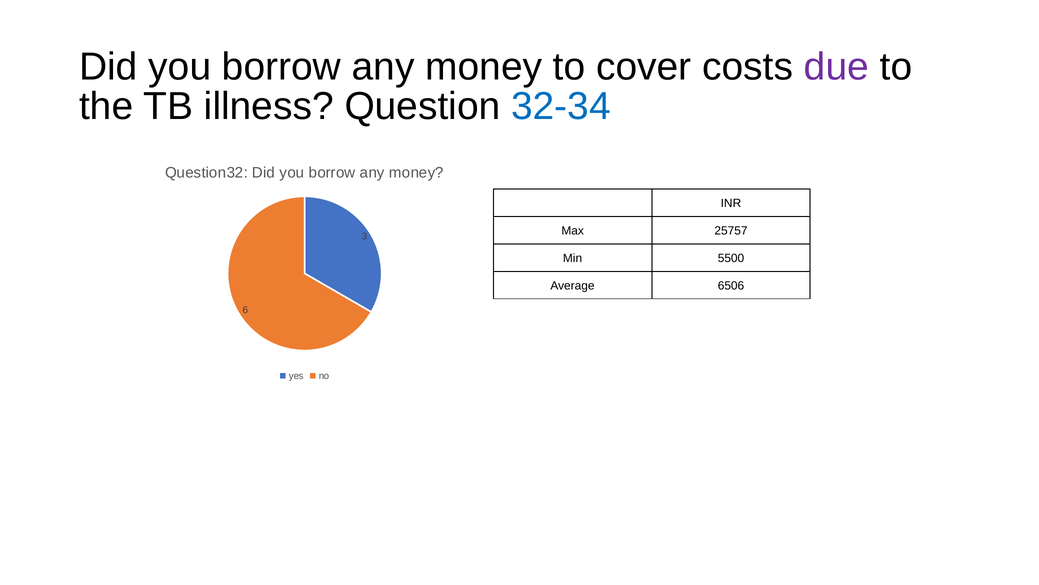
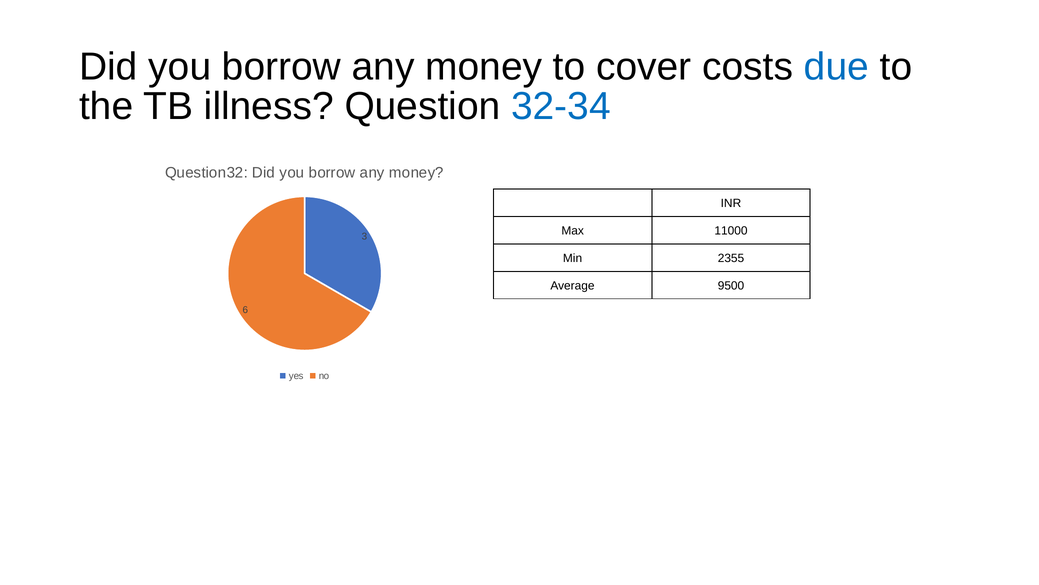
due colour: purple -> blue (836, 67)
25757: 25757 -> 11000 (731, 231)
5500: 5500 -> 2355 (731, 258)
6506: 6506 -> 9500 (731, 285)
